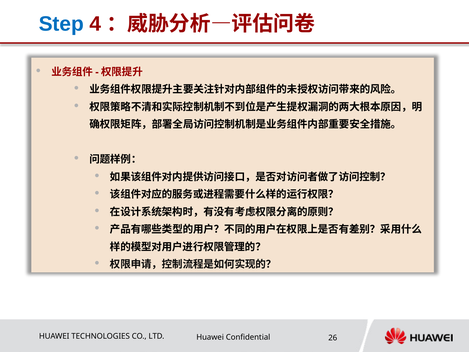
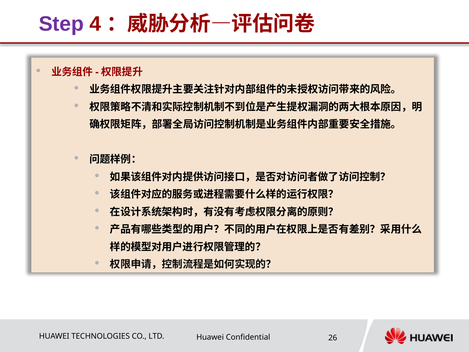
Step colour: blue -> purple (61, 24)
